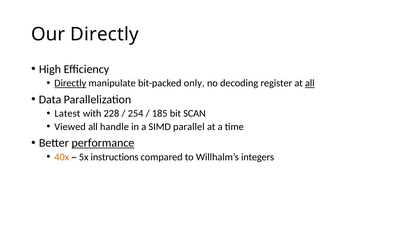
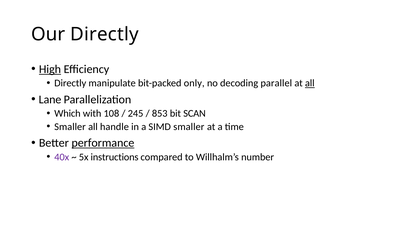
High underline: none -> present (50, 69)
Directly underline: present -> none (70, 83)
register: register -> parallel (276, 83)
Data: Data -> Lane (50, 100)
Latest: Latest -> Which (67, 114)
228: 228 -> 108 (111, 114)
254: 254 -> 245 (136, 114)
185: 185 -> 853 (160, 114)
Viewed: Viewed -> Smaller (70, 127)
SIMD parallel: parallel -> smaller (189, 127)
40x colour: orange -> purple (62, 157)
integers: integers -> number (258, 157)
